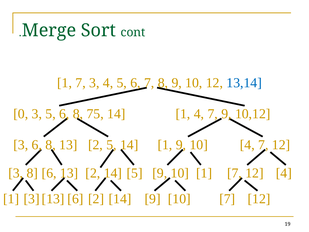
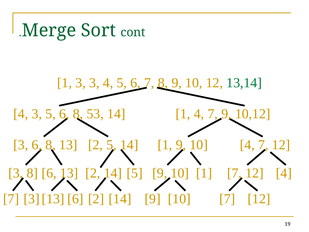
1 7: 7 -> 3 (81, 83)
13,14 colour: blue -> green (244, 83)
0: 0 -> 4 (21, 114)
75: 75 -> 53 (95, 114)
1: 1 -> 7 (11, 199)
